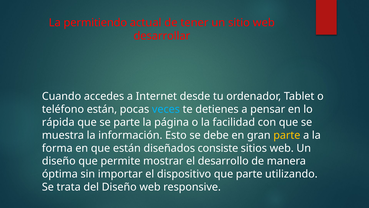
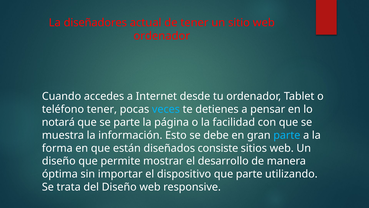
permitiendo: permitiendo -> diseñadores (95, 23)
desarrollar: desarrollar -> ordenador (162, 36)
teléfono están: están -> tener (102, 109)
rápida: rápida -> notará (58, 122)
parte colour: yellow -> light blue (287, 135)
